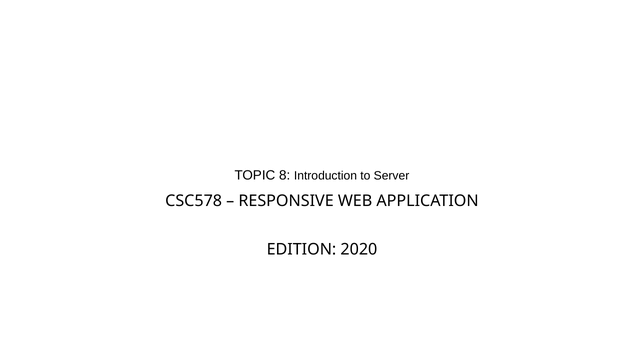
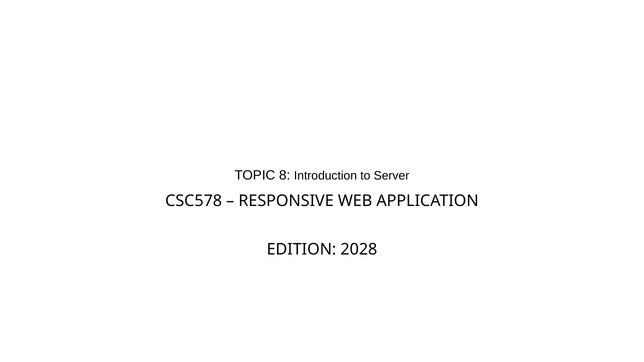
2020: 2020 -> 2028 (359, 249)
